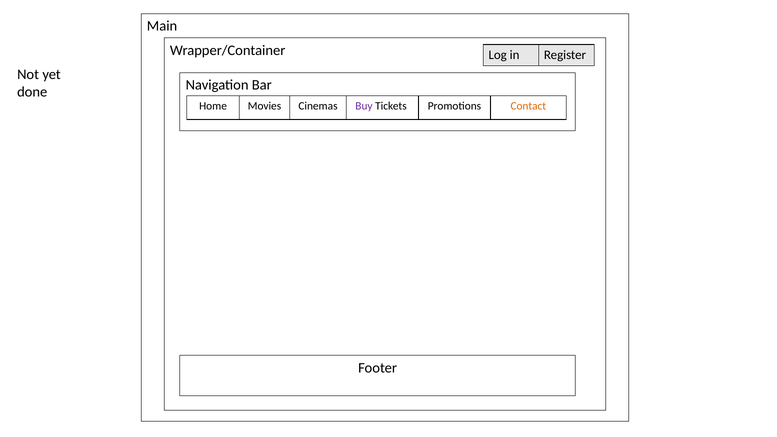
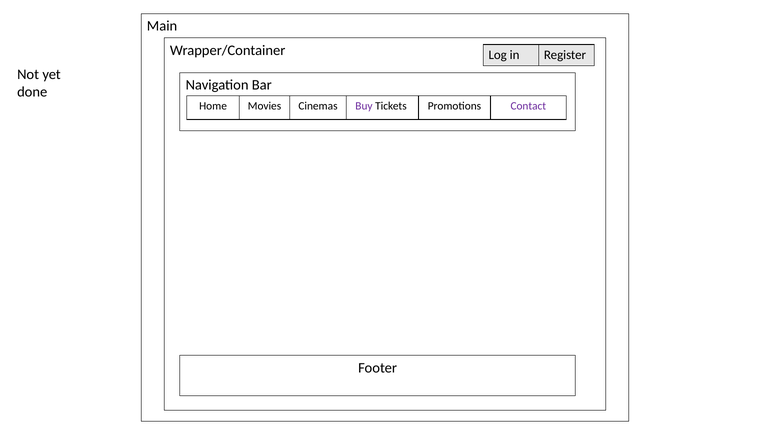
Contact colour: orange -> purple (528, 106)
